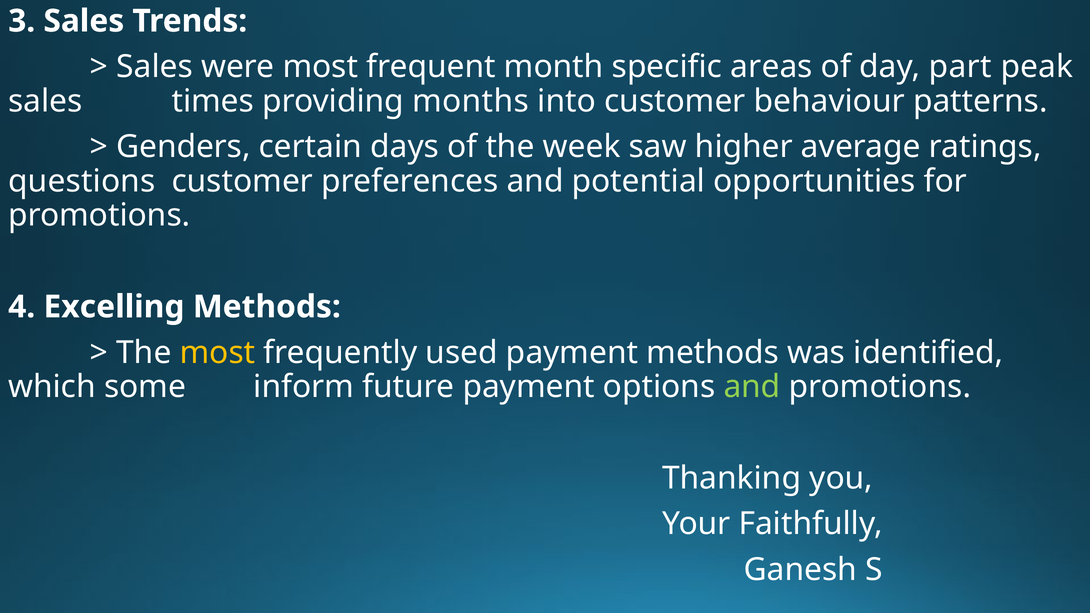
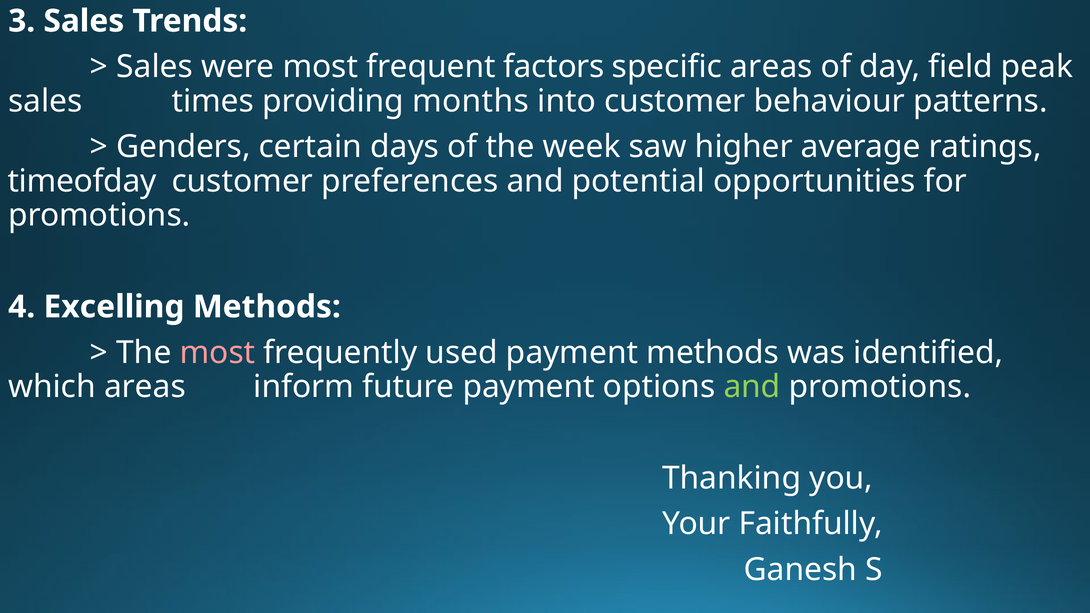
month: month -> factors (554, 67)
part: part -> field (961, 67)
questions: questions -> timeofday (82, 181)
most colour: yellow -> pink (217, 353)
which some: some -> areas (145, 387)
